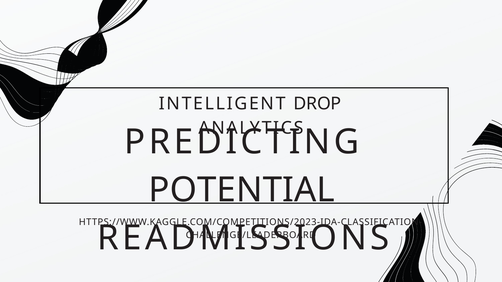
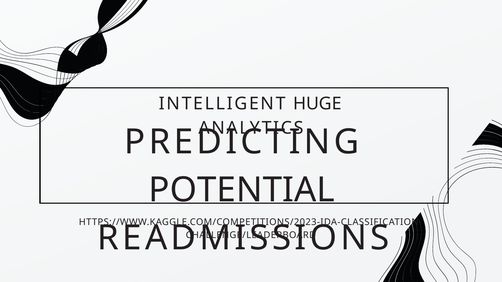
DROP: DROP -> HUGE (317, 104)
